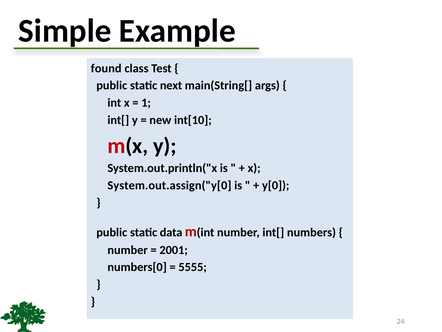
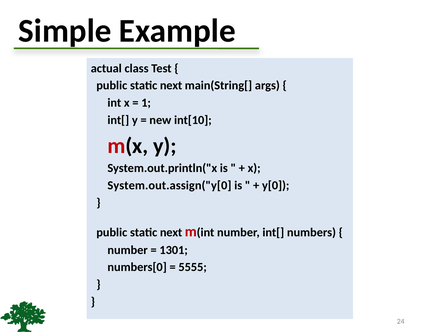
found: found -> actual (106, 68)
data: data -> next (171, 232)
2001: 2001 -> 1301 (174, 250)
